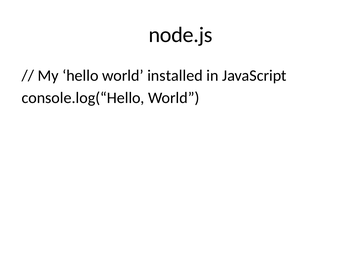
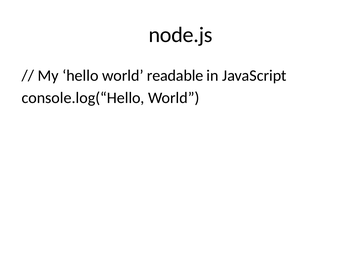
installed: installed -> readable (175, 76)
